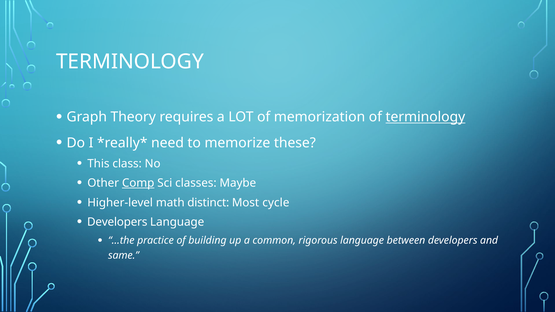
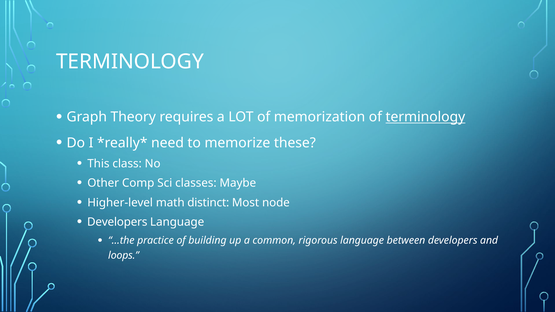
Comp underline: present -> none (138, 183)
cycle: cycle -> node (276, 203)
same: same -> loops (124, 256)
